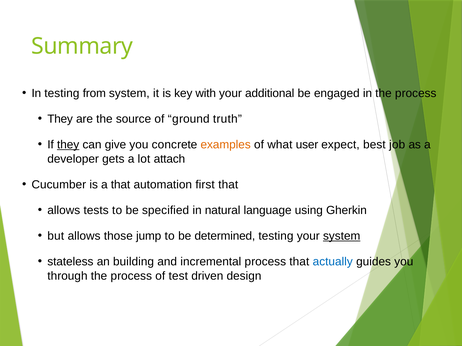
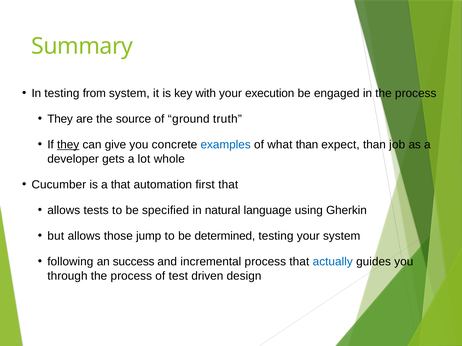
additional: additional -> execution (270, 93)
examples colour: orange -> blue (226, 145)
what user: user -> than (307, 145)
expect best: best -> than (374, 145)
attach: attach -> whole (169, 159)
system underline: present -> none (342, 236)
stateless: stateless -> following (70, 262)
building: building -> success (134, 262)
